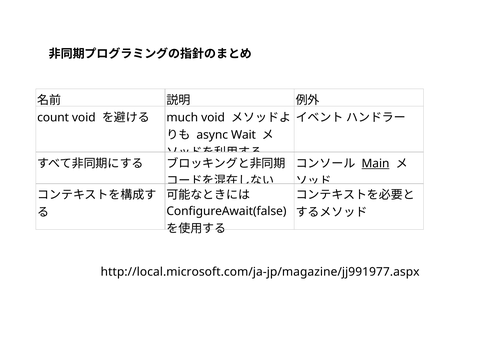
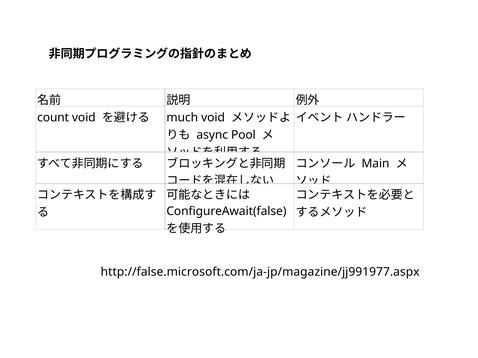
Wait: Wait -> Pool (243, 135)
Main underline: present -> none (375, 164)
http://local.microsoft.com/ja-jp/magazine/jj991977.aspx: http://local.microsoft.com/ja-jp/magazine/jj991977.aspx -> http://false.microsoft.com/ja-jp/magazine/jj991977.aspx (260, 272)
